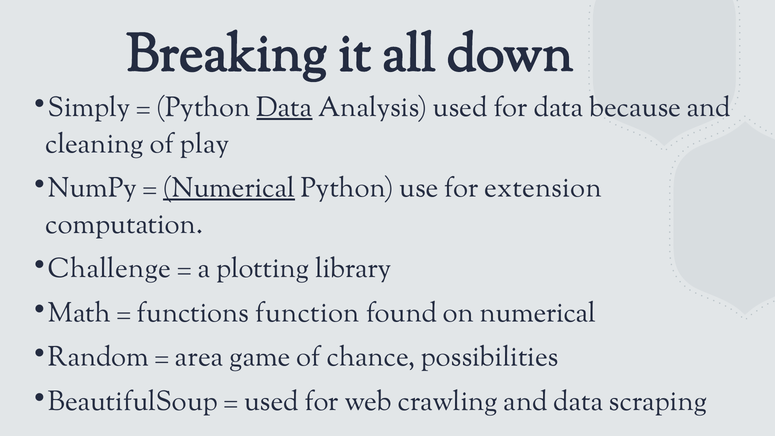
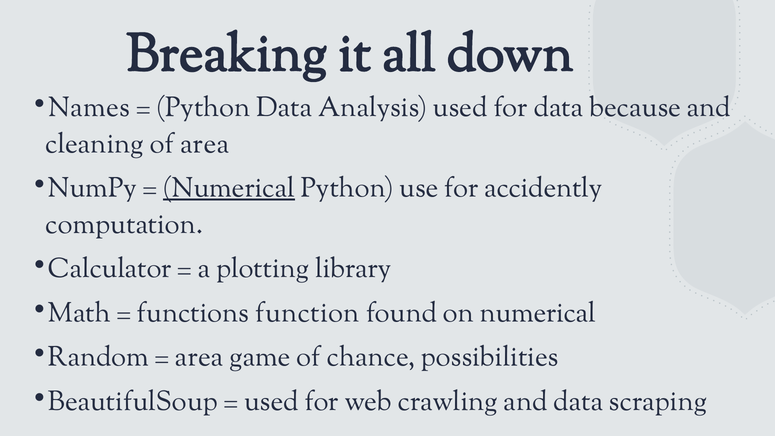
Simply: Simply -> Names (89, 107)
Data underline: present -> none (284, 107)
of play: play -> area (205, 143)
extension: extension -> accidently (543, 188)
Challenge: Challenge -> Calculator (110, 268)
